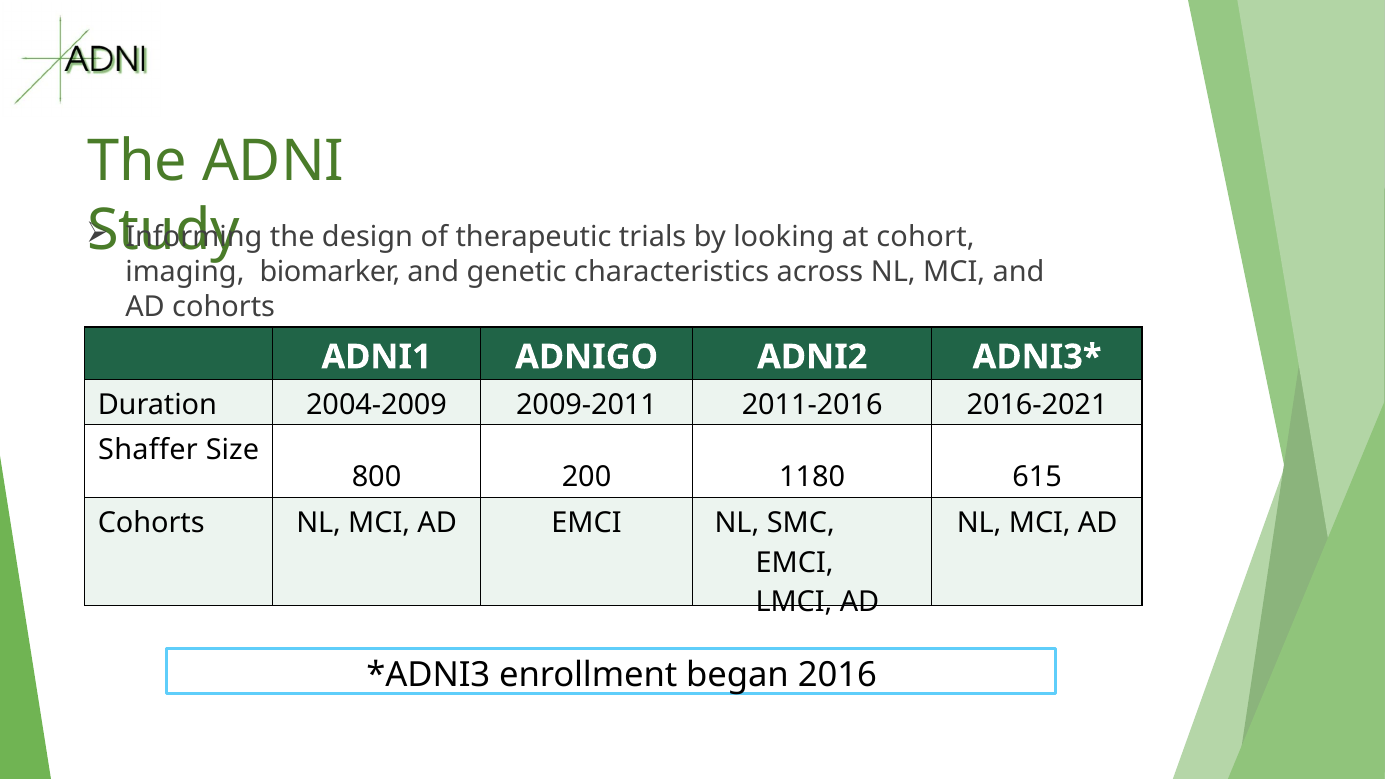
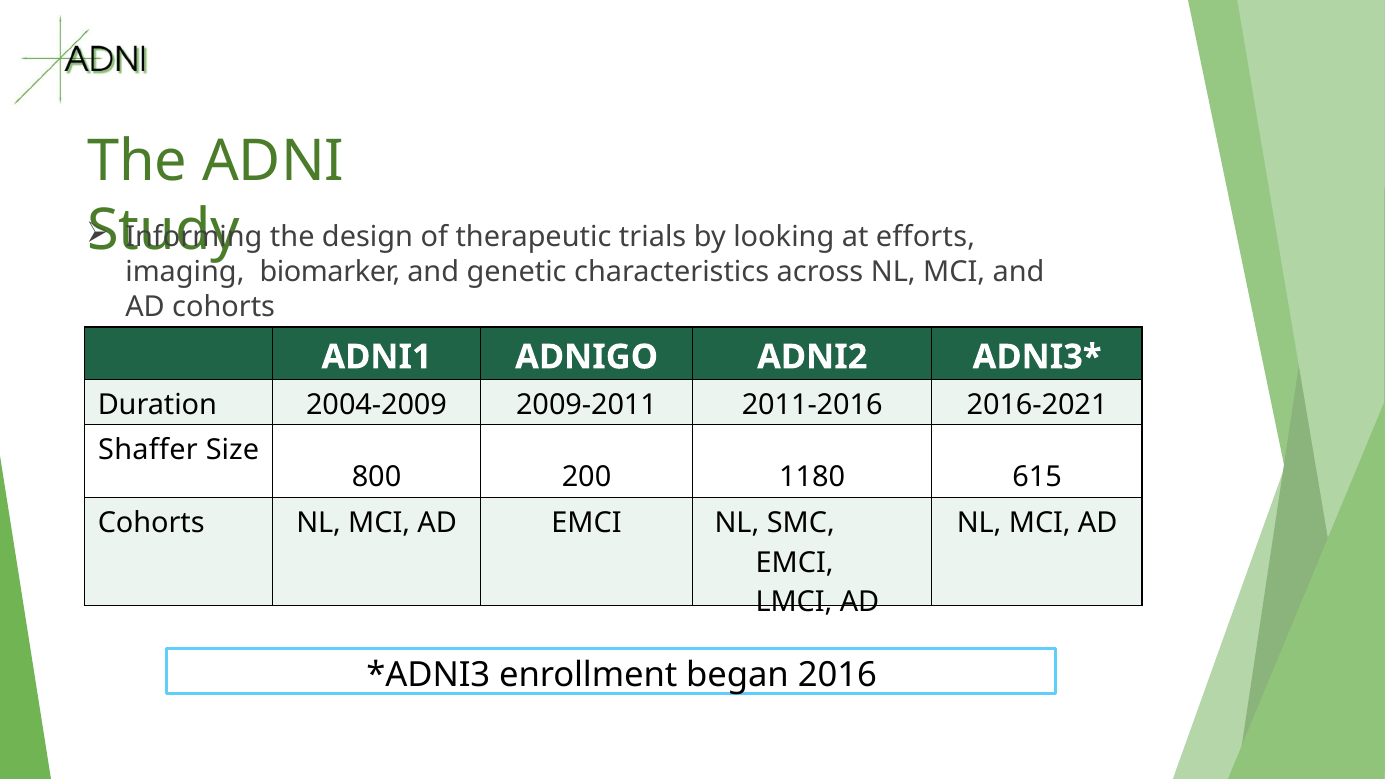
cohort: cohort -> efforts (926, 237)
